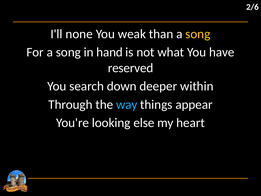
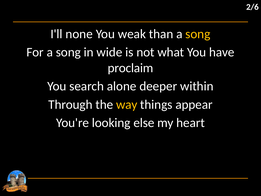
hand: hand -> wide (109, 52)
reserved: reserved -> proclaim (131, 68)
down: down -> alone (122, 86)
way colour: light blue -> yellow (127, 104)
